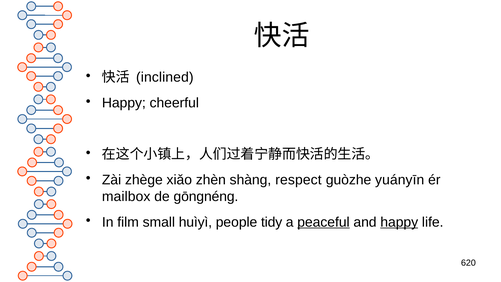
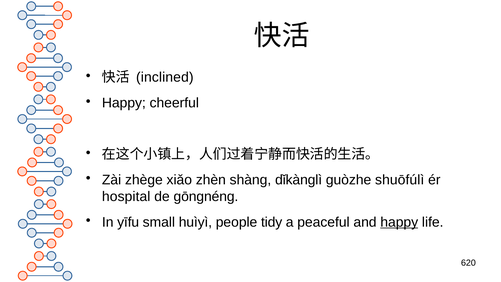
respect: respect -> dǐkànglì (299, 180)
yuányīn: yuányīn -> shuōfúlì (400, 180)
mailbox: mailbox -> hospital (126, 196)
film: film -> yīfu (128, 222)
peaceful underline: present -> none (323, 222)
